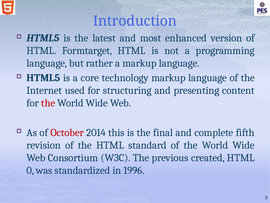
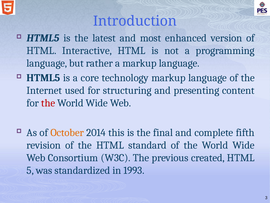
Formtarget: Formtarget -> Interactive (87, 50)
October colour: red -> orange (67, 132)
0: 0 -> 5 (30, 170)
1996: 1996 -> 1993 (134, 170)
